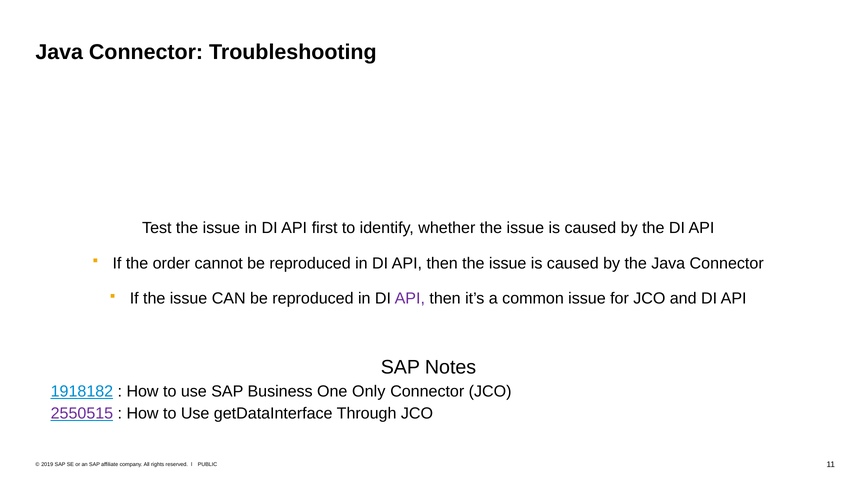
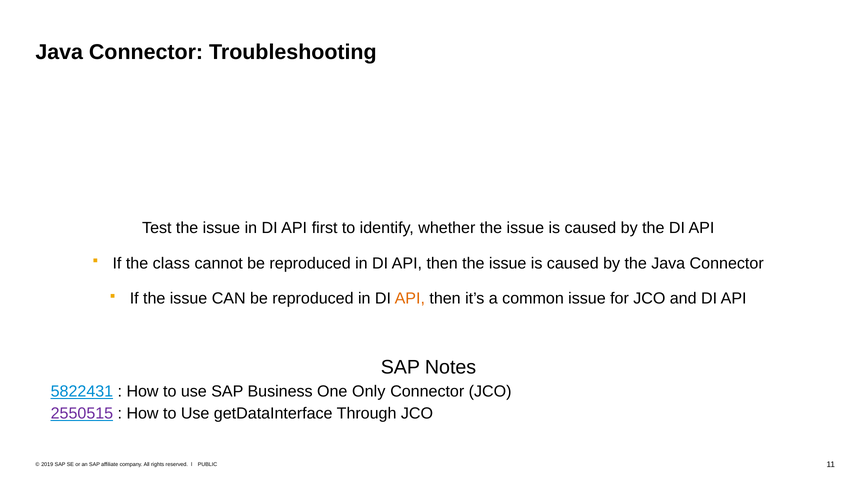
order: order -> class (171, 263)
API colour: purple -> orange (410, 299)
1918182: 1918182 -> 5822431 (82, 391)
